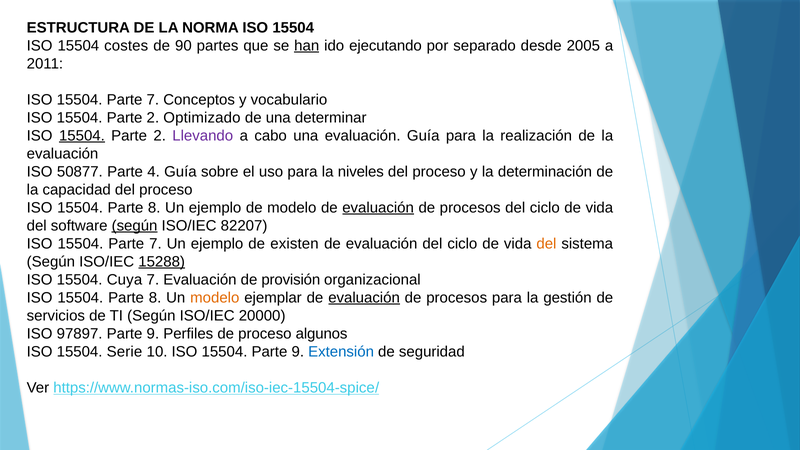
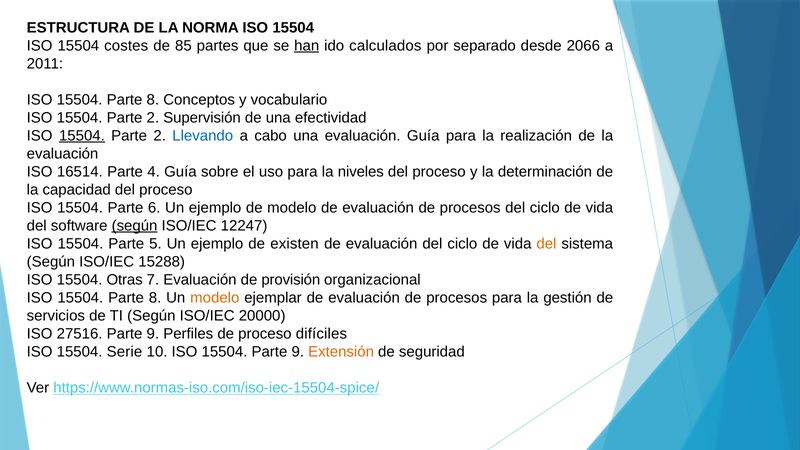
90: 90 -> 85 (183, 46)
ejecutando: ejecutando -> calculados (385, 46)
2005: 2005 -> 2066 (583, 46)
7: 7 -> 8 (153, 100)
Optimizado: Optimizado -> Supervisión (202, 118)
determinar: determinar -> efectividad (331, 118)
Llevando colour: purple -> blue (203, 136)
50877: 50877 -> 16514 (80, 172)
8: 8 -> 6 (154, 208)
evaluación underline: present -> none (378, 208)
82207: 82207 -> 12247 (244, 226)
7: 7 -> 5 (155, 244)
15288 underline: present -> none (162, 262)
Cuya: Cuya -> Otras (125, 280)
evaluación underline: present -> none (364, 298)
97897: 97897 -> 27516 (80, 334)
algunos: algunos -> difíciles (321, 334)
Extensión colour: blue -> orange (341, 352)
